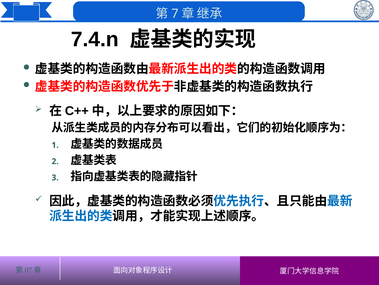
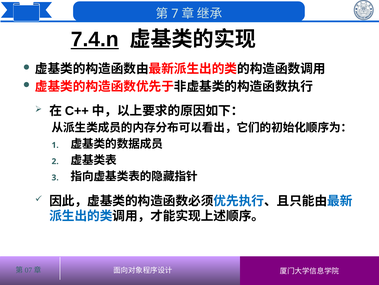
7.4.n underline: none -> present (95, 39)
